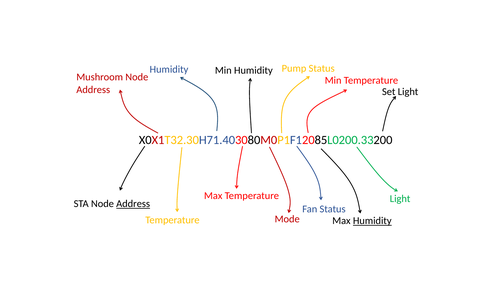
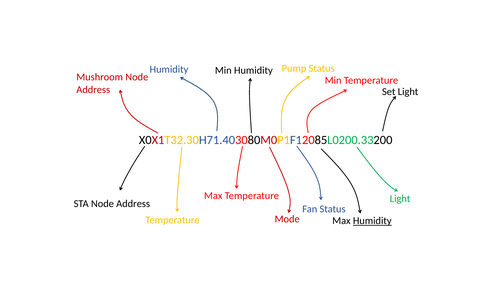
Address underline: present -> none (133, 204)
